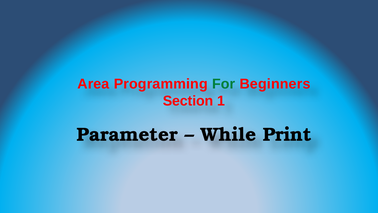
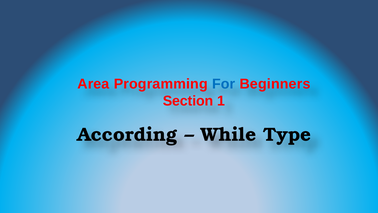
For colour: green -> blue (224, 84)
Parameter: Parameter -> According (127, 134)
Print: Print -> Type (287, 134)
